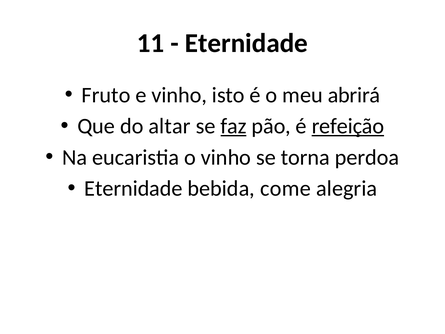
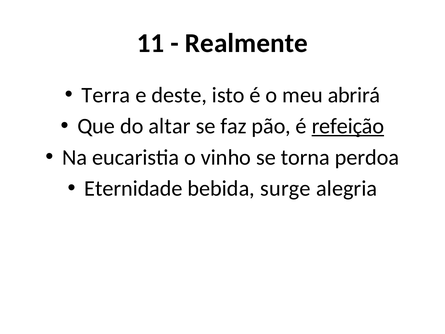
Eternidade: Eternidade -> Realmente (246, 43)
Fruto: Fruto -> Terra (106, 95)
e vinho: vinho -> deste (179, 95)
faz underline: present -> none (234, 126)
come: come -> surge (285, 188)
